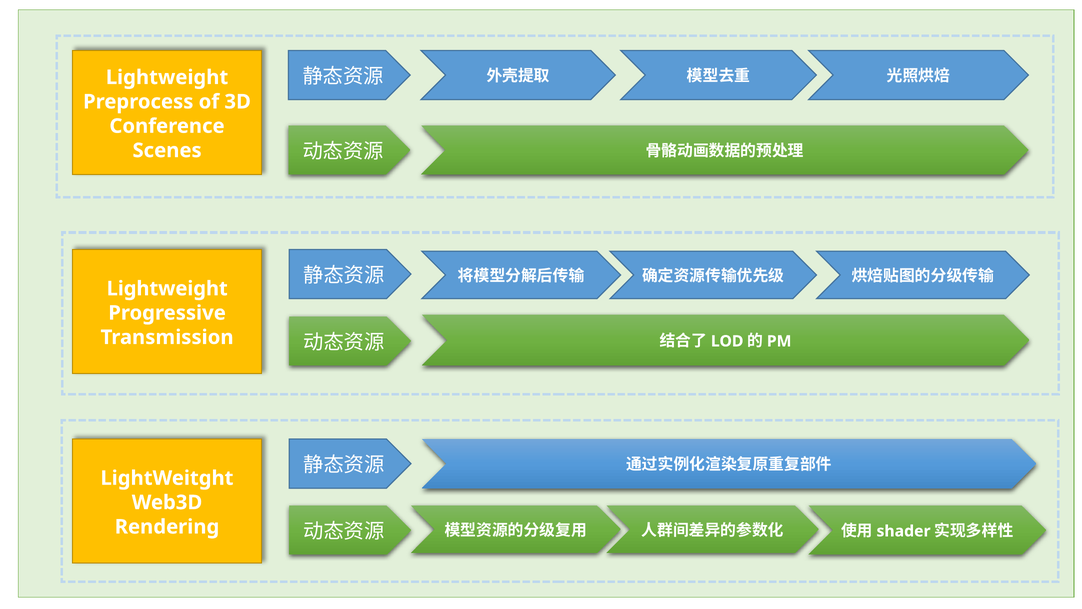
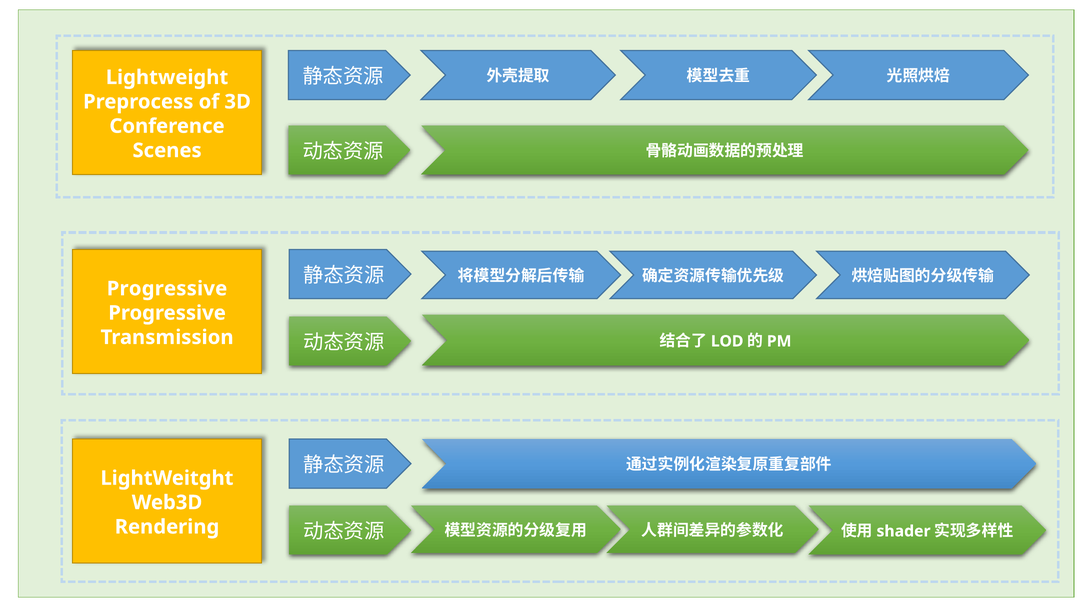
Lightweight: Lightweight -> Progressive (167, 288)
